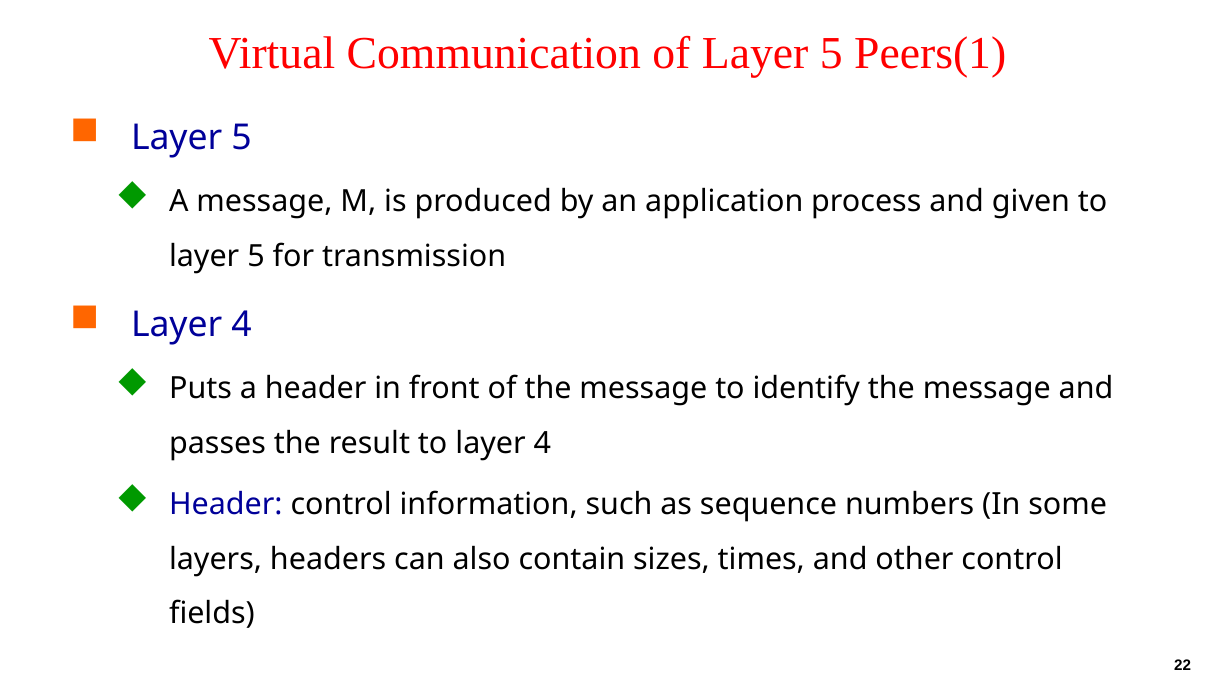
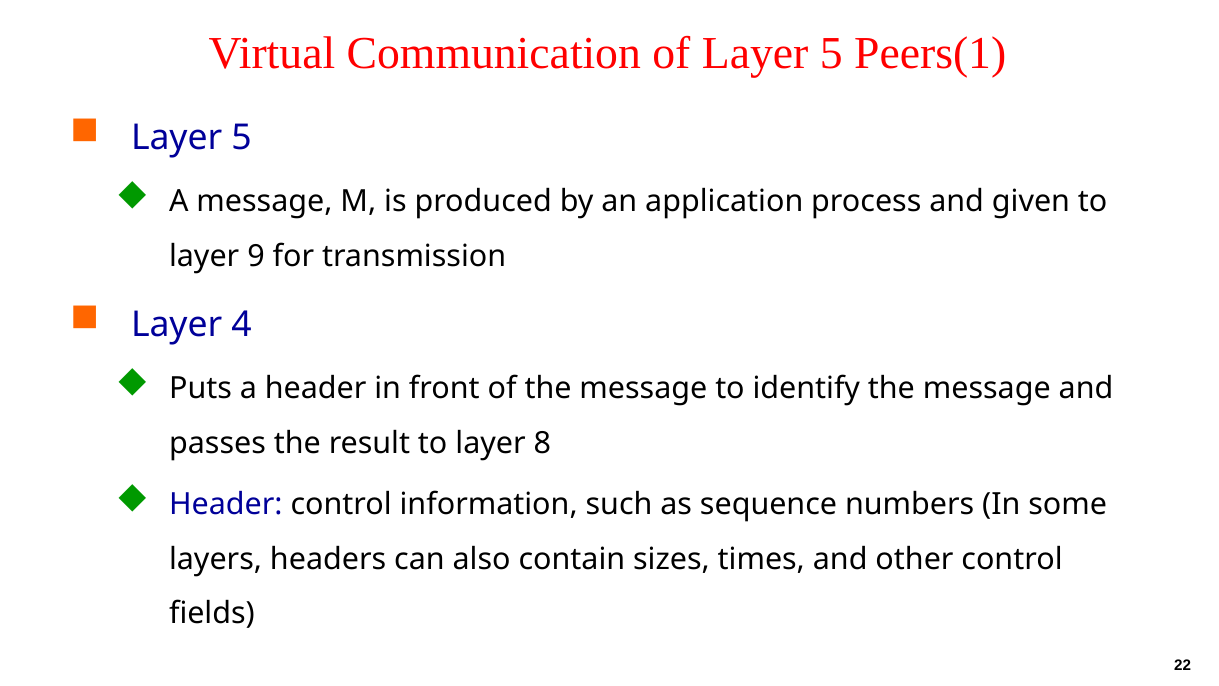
5: 5 -> 9 (256, 256)
to layer 4: 4 -> 8 (542, 443)
